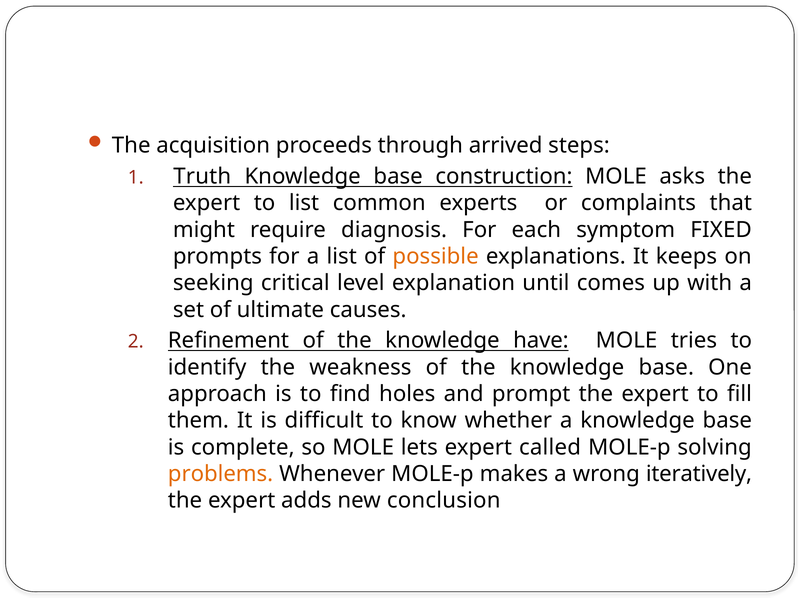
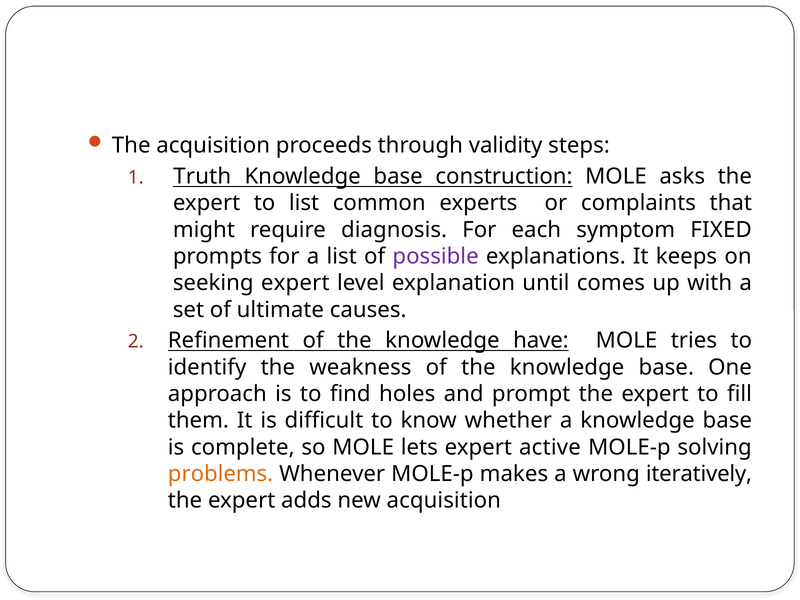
arrived: arrived -> validity (506, 146)
possible colour: orange -> purple (436, 256)
seeking critical: critical -> expert (295, 283)
called: called -> active (550, 447)
new conclusion: conclusion -> acquisition (444, 501)
